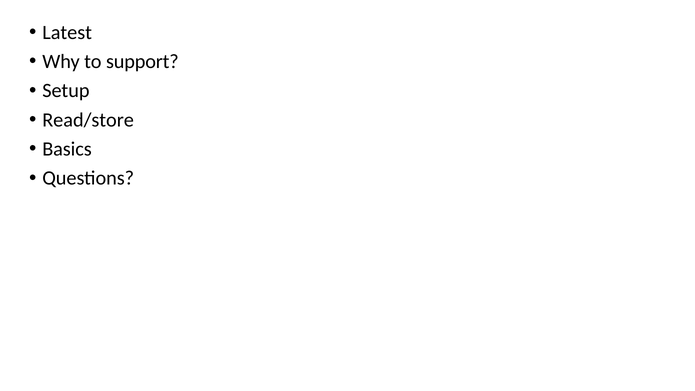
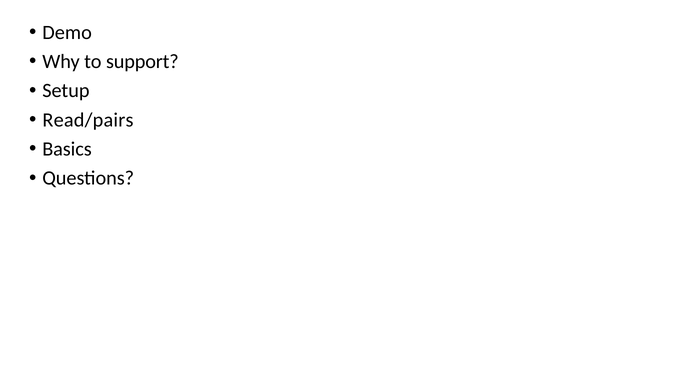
Latest: Latest -> Demo (67, 32)
Read/store: Read/store -> Read/pairs (88, 120)
